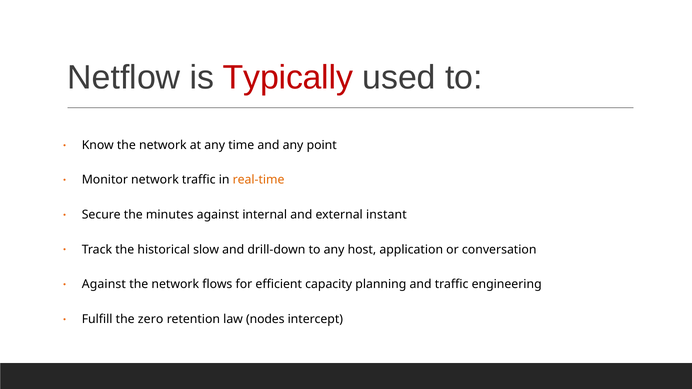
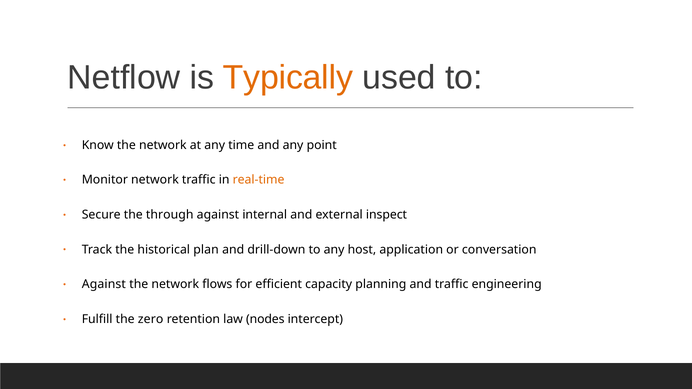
Typically colour: red -> orange (288, 77)
minutes: minutes -> through (170, 215)
instant: instant -> inspect (387, 215)
slow: slow -> plan (206, 250)
